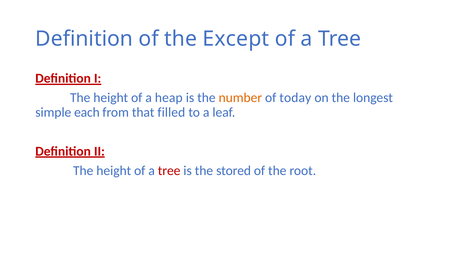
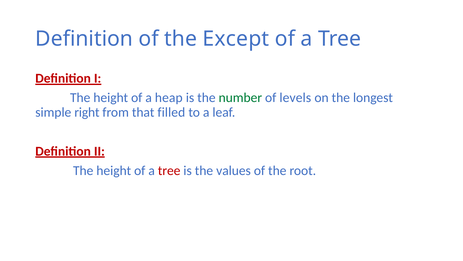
number colour: orange -> green (240, 98)
today: today -> levels (295, 98)
each: each -> right (87, 112)
stored: stored -> values (234, 170)
